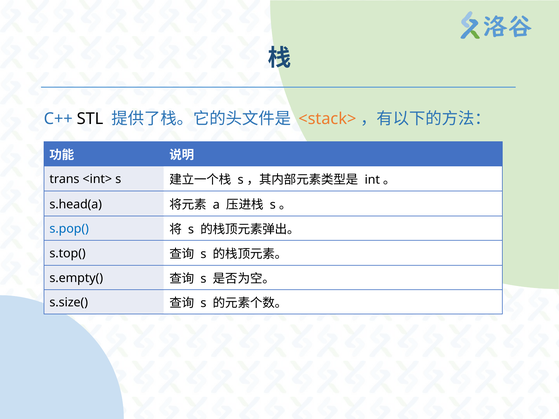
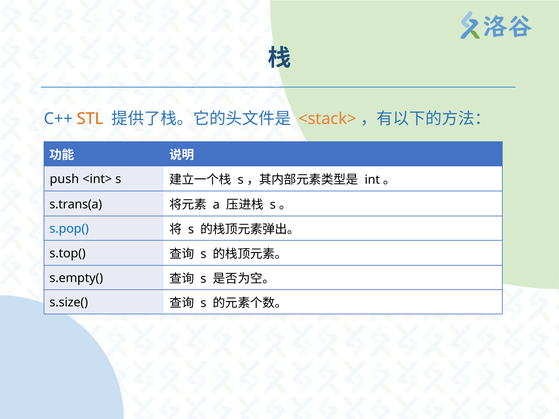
STL colour: black -> orange (90, 119)
trans: trans -> push (64, 179)
s.head(a: s.head(a -> s.trans(a (76, 204)
